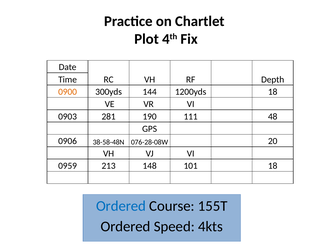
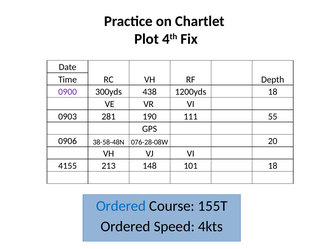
0900 colour: orange -> purple (68, 92)
144: 144 -> 438 (150, 92)
48: 48 -> 55 (273, 116)
0959: 0959 -> 4155 (68, 166)
